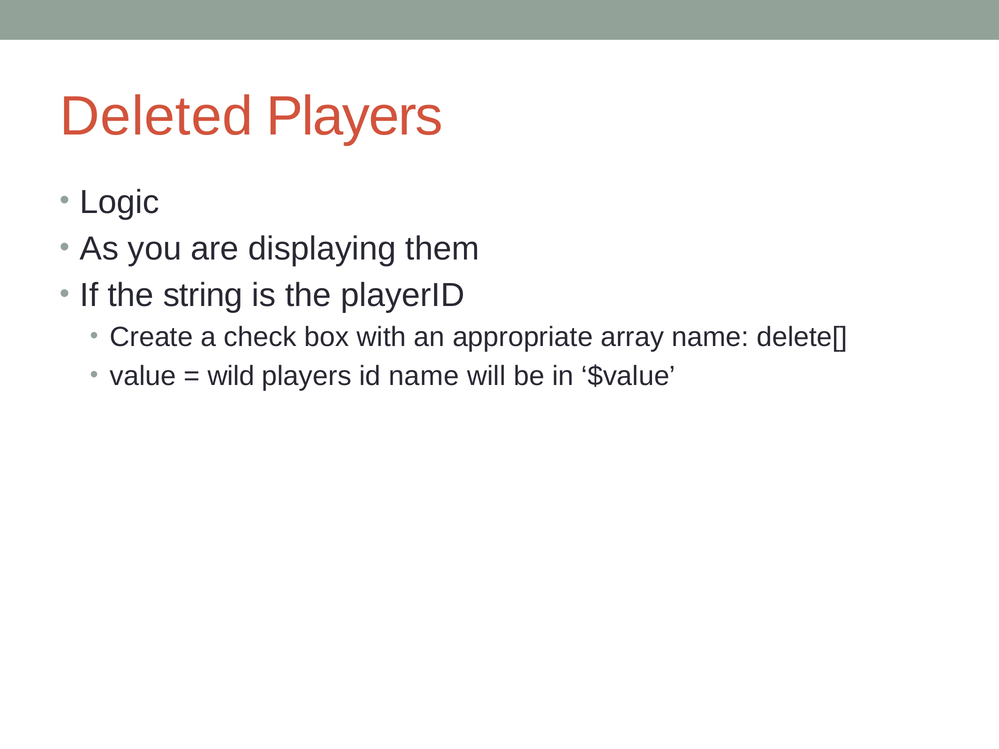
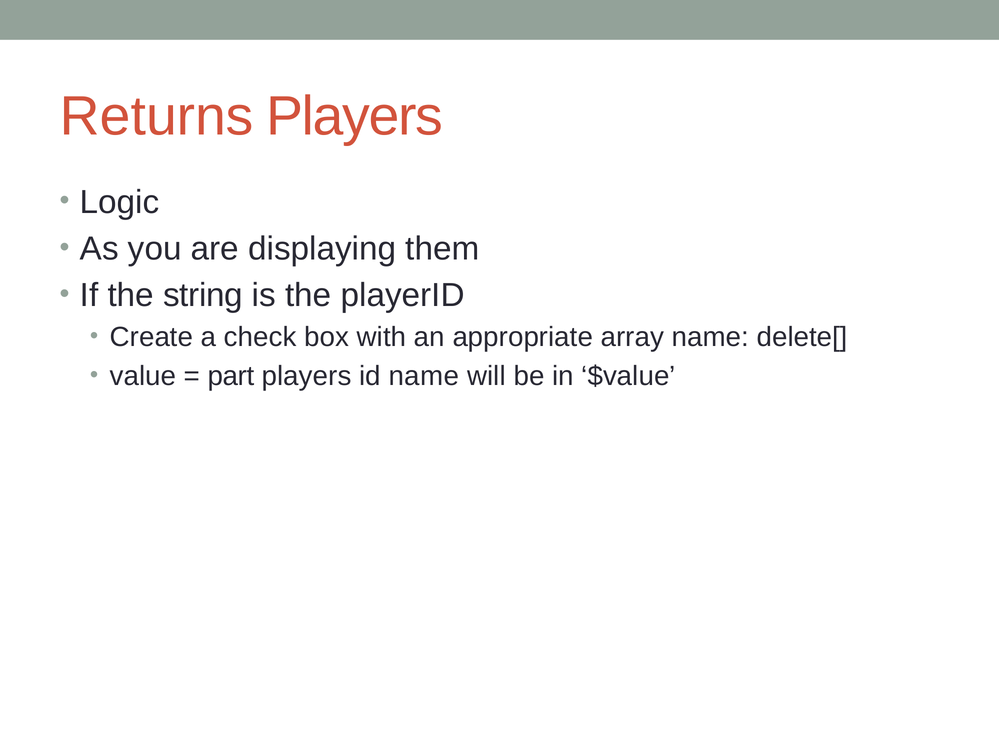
Deleted: Deleted -> Returns (157, 116)
wild: wild -> part (231, 376)
